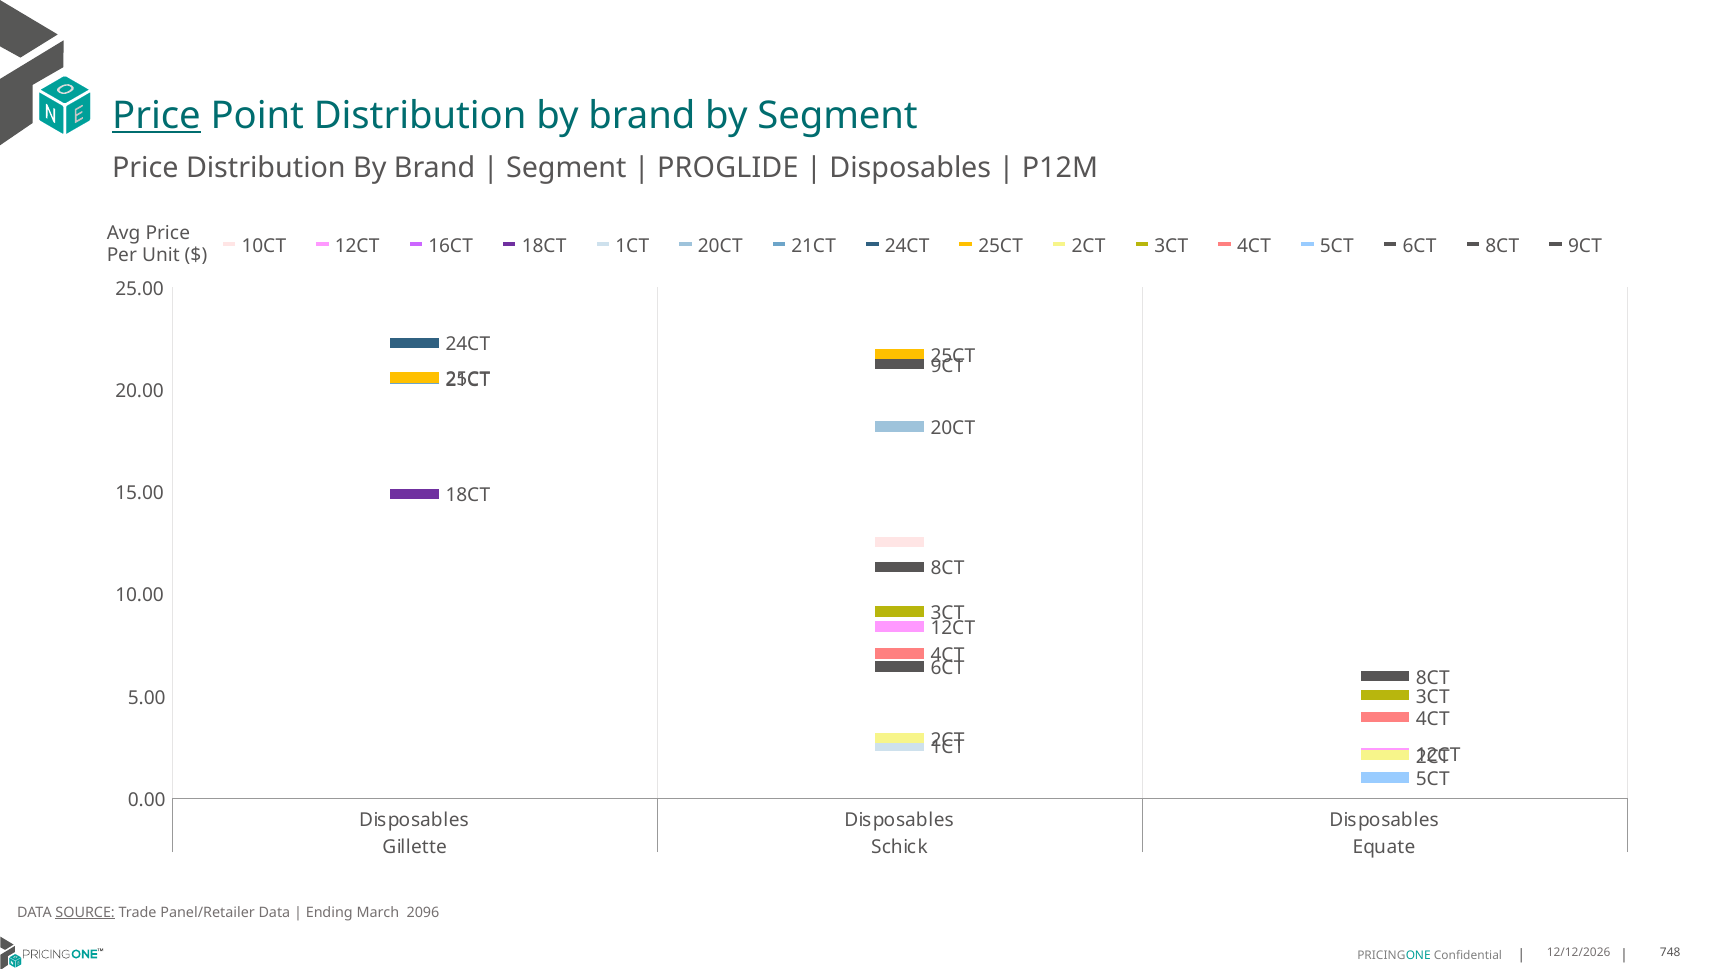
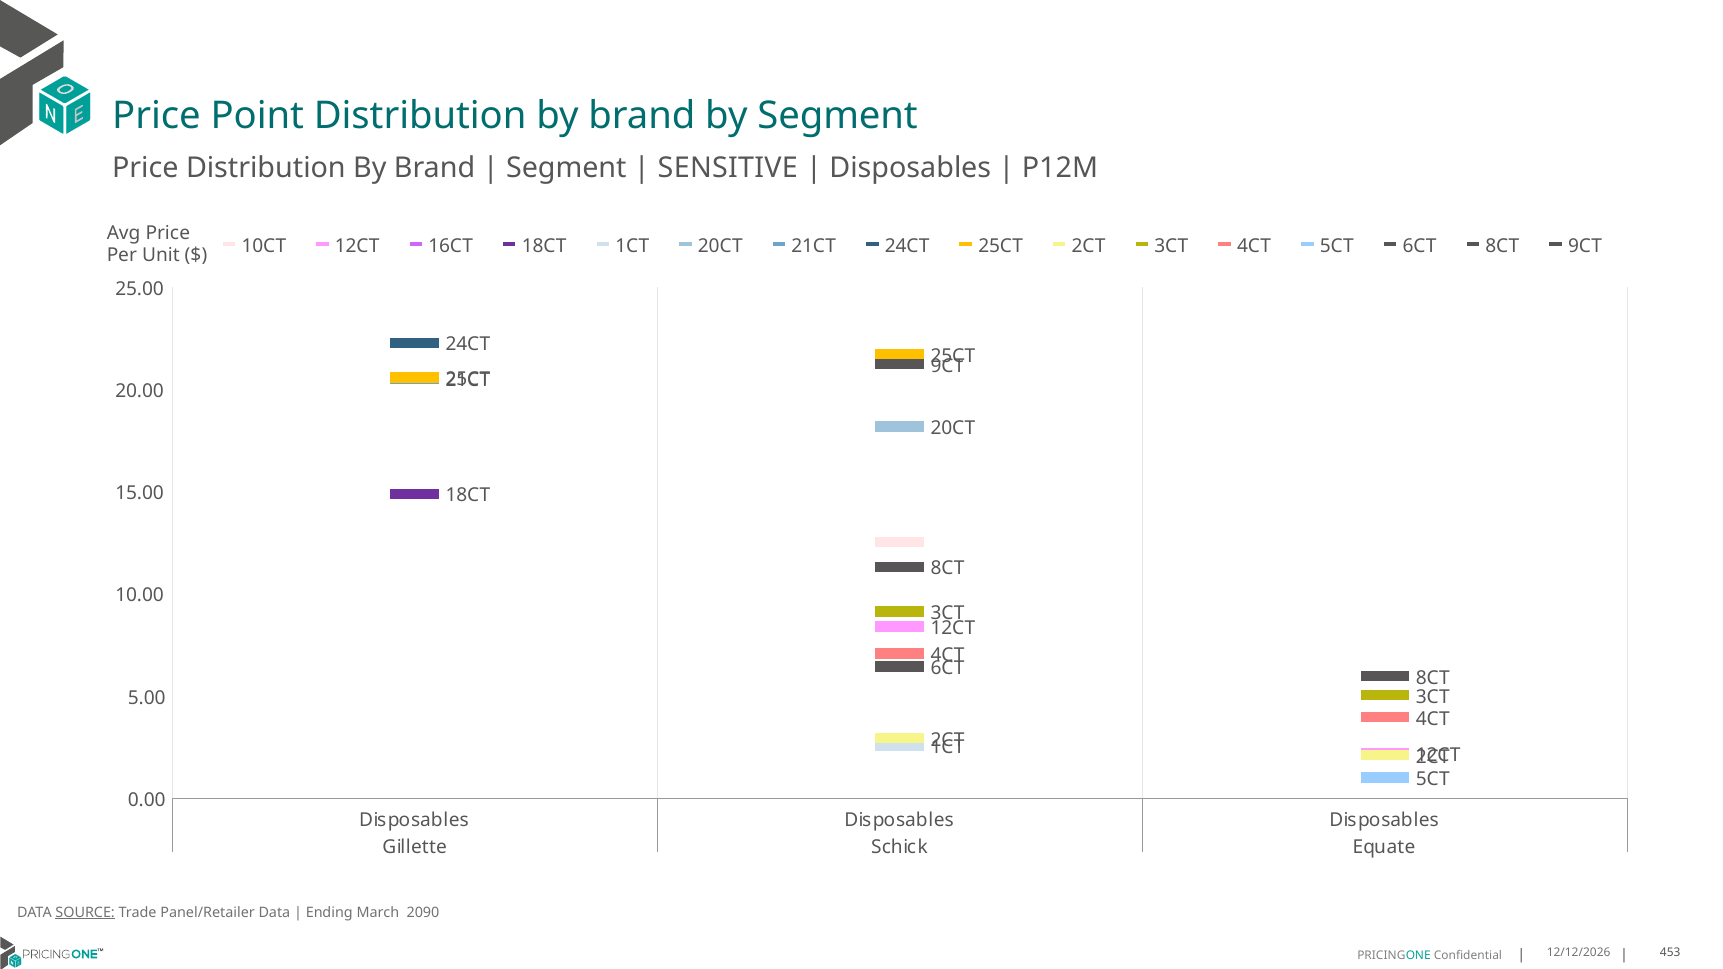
Price underline: present -> none (156, 116)
PROGLIDE: PROGLIDE -> SENSITIVE (728, 168)
2096: 2096 -> 2090 (423, 913)
748: 748 -> 453 (1670, 953)
